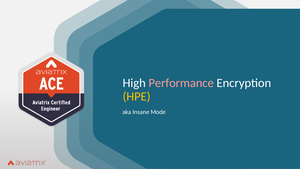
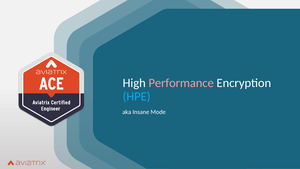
HPE colour: yellow -> light blue (137, 96)
